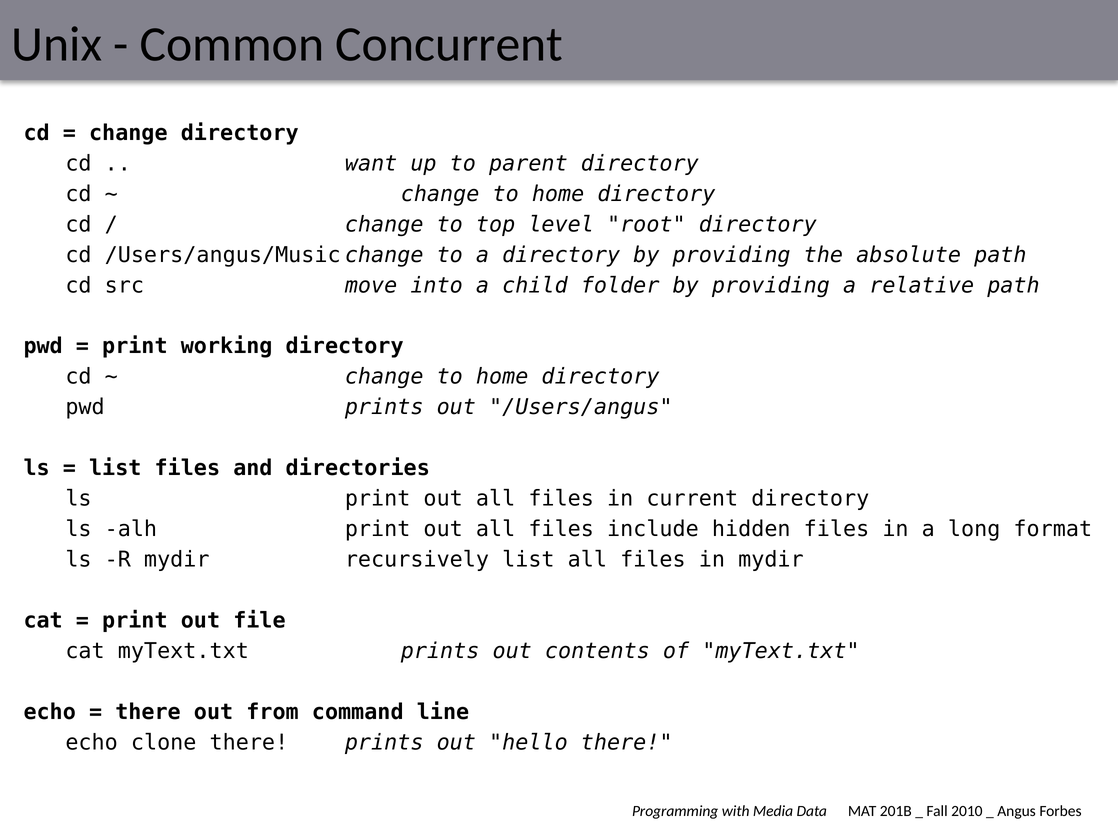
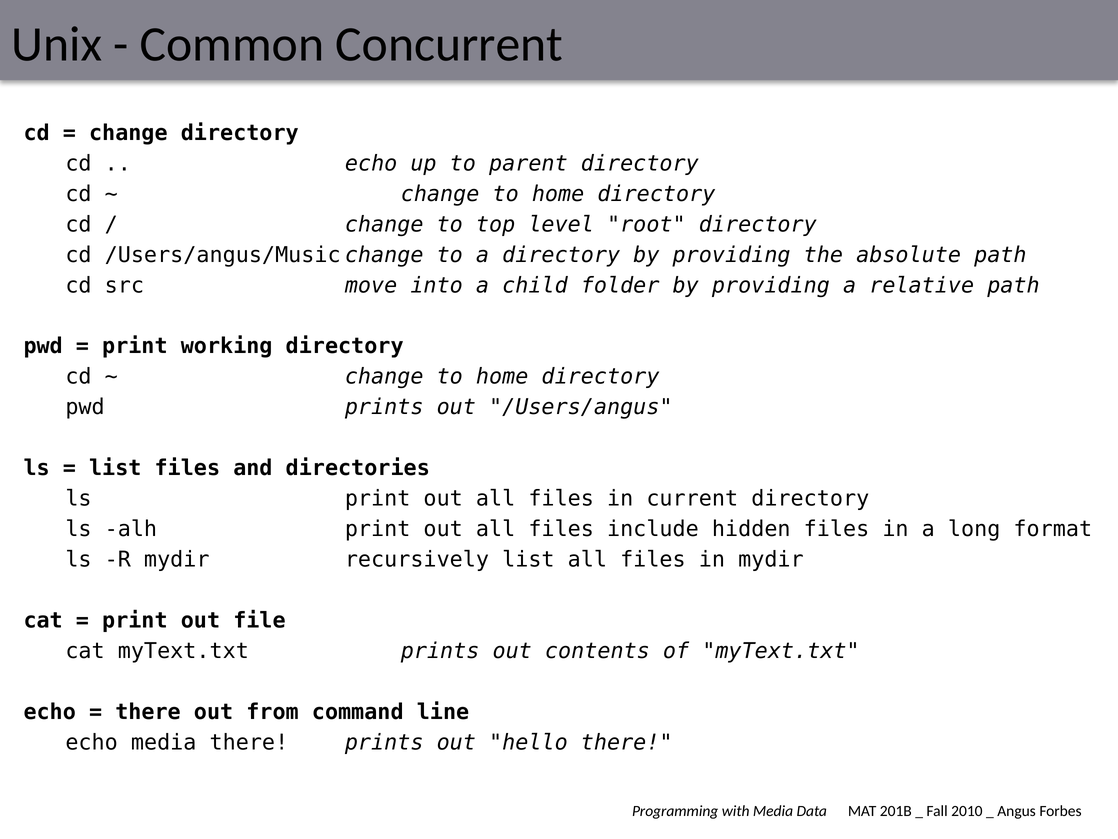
want: want -> echo (371, 163)
echo clone: clone -> media (164, 742)
